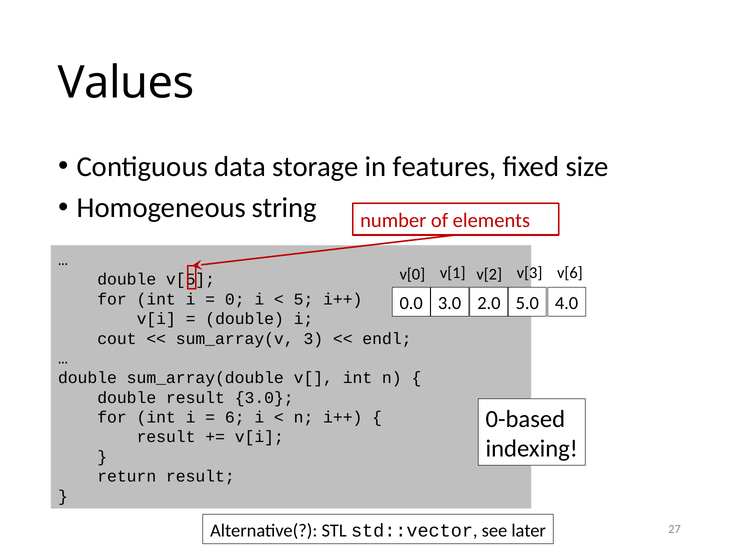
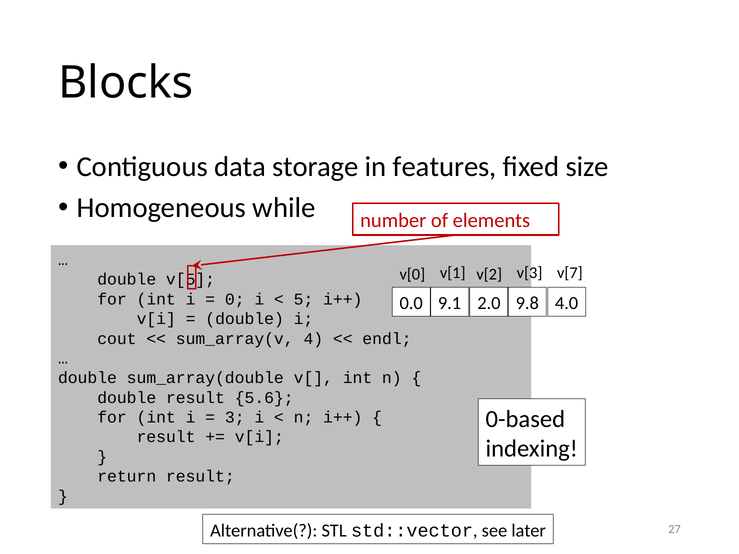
Values: Values -> Blocks (126, 83)
string: string -> while (284, 208)
v[6: v[6 -> v[7 (570, 273)
0.0 3.0: 3.0 -> 9.1 (450, 303)
5.0: 5.0 -> 9.8 (527, 303)
3: 3 -> 4 (313, 339)
result 3.0: 3.0 -> 5.6 (264, 398)
6: 6 -> 3 (235, 418)
